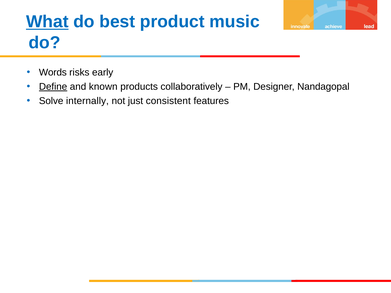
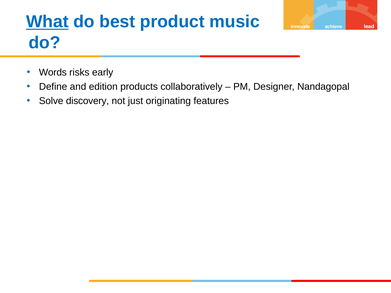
Define underline: present -> none (53, 87)
known: known -> edition (103, 87)
internally: internally -> discovery (88, 101)
consistent: consistent -> originating (168, 101)
